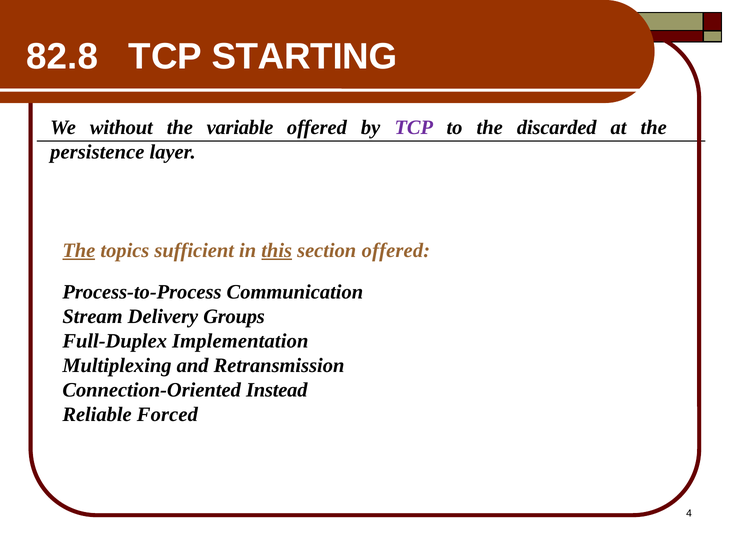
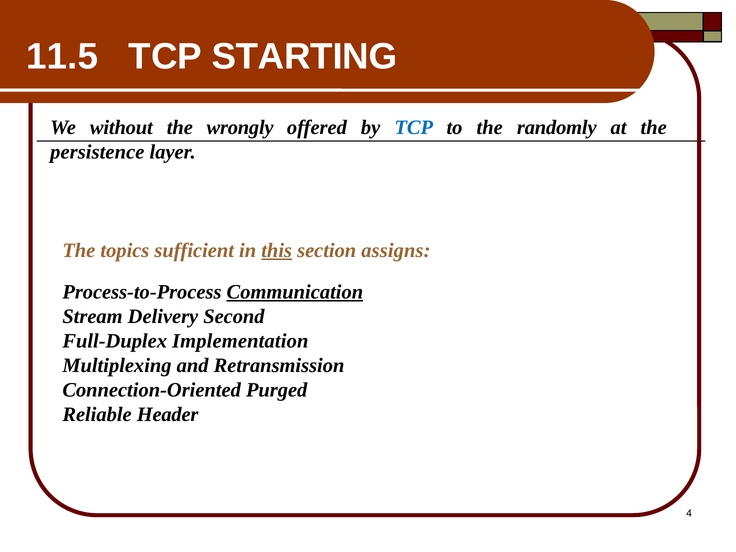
82.8: 82.8 -> 11.5 (62, 57)
variable: variable -> wrongly (240, 128)
TCP colour: purple -> blue (414, 128)
discarded: discarded -> randomly (557, 128)
The underline: present -> none (79, 250)
section offered: offered -> assigns (396, 250)
Communication underline: none -> present (295, 292)
Groups: Groups -> Second (234, 317)
Instead: Instead -> Purged (277, 390)
Forced: Forced -> Header (168, 415)
